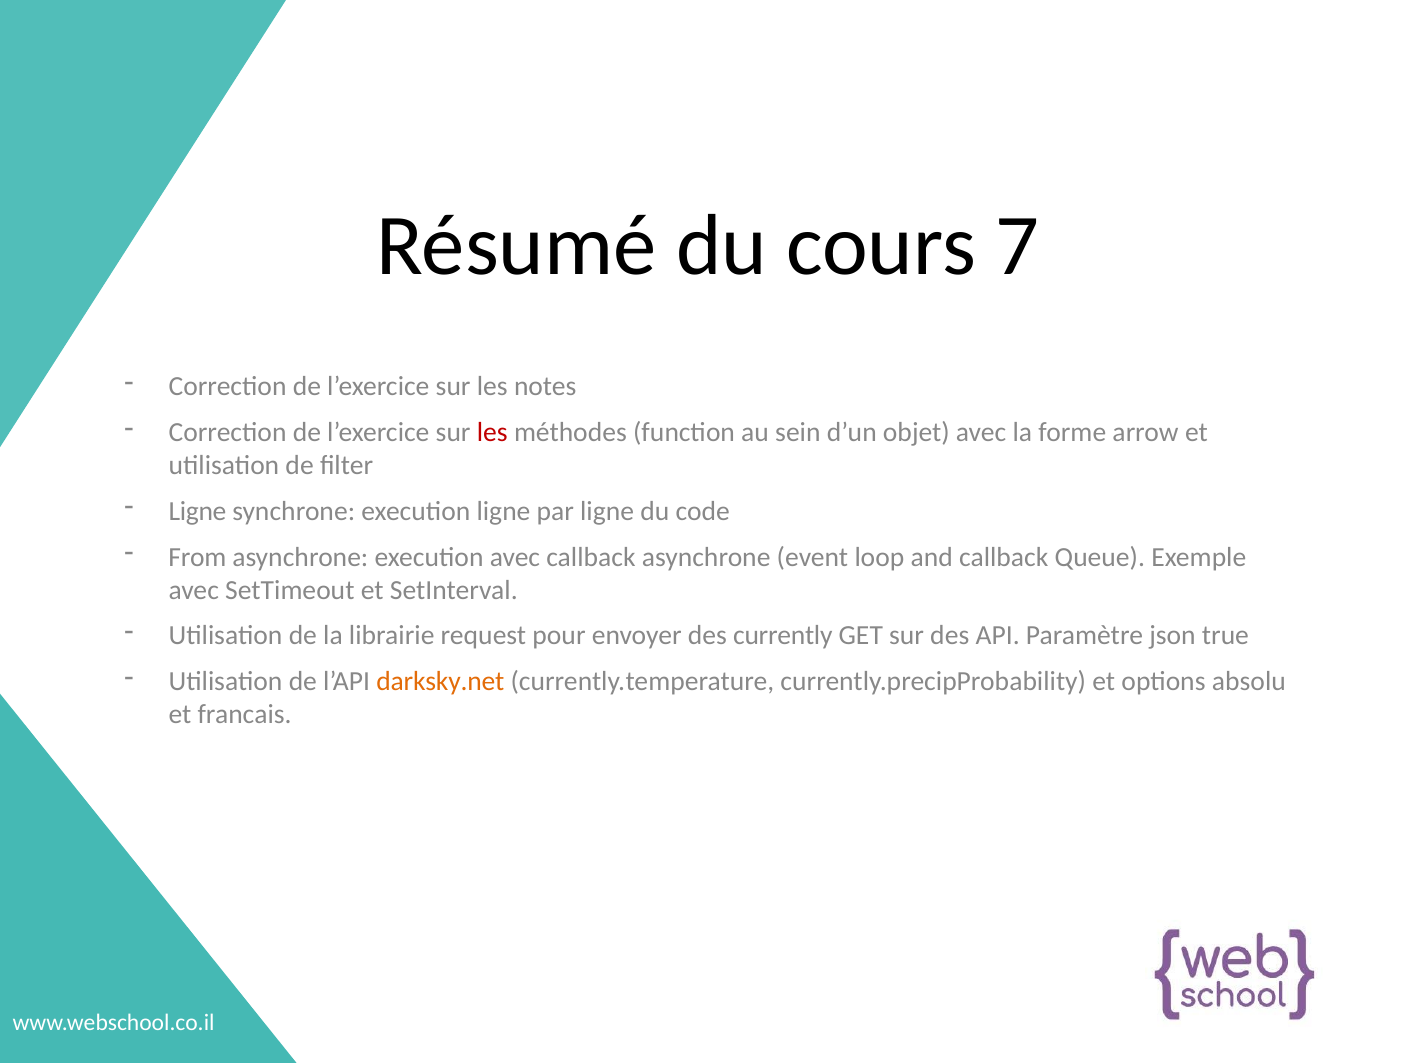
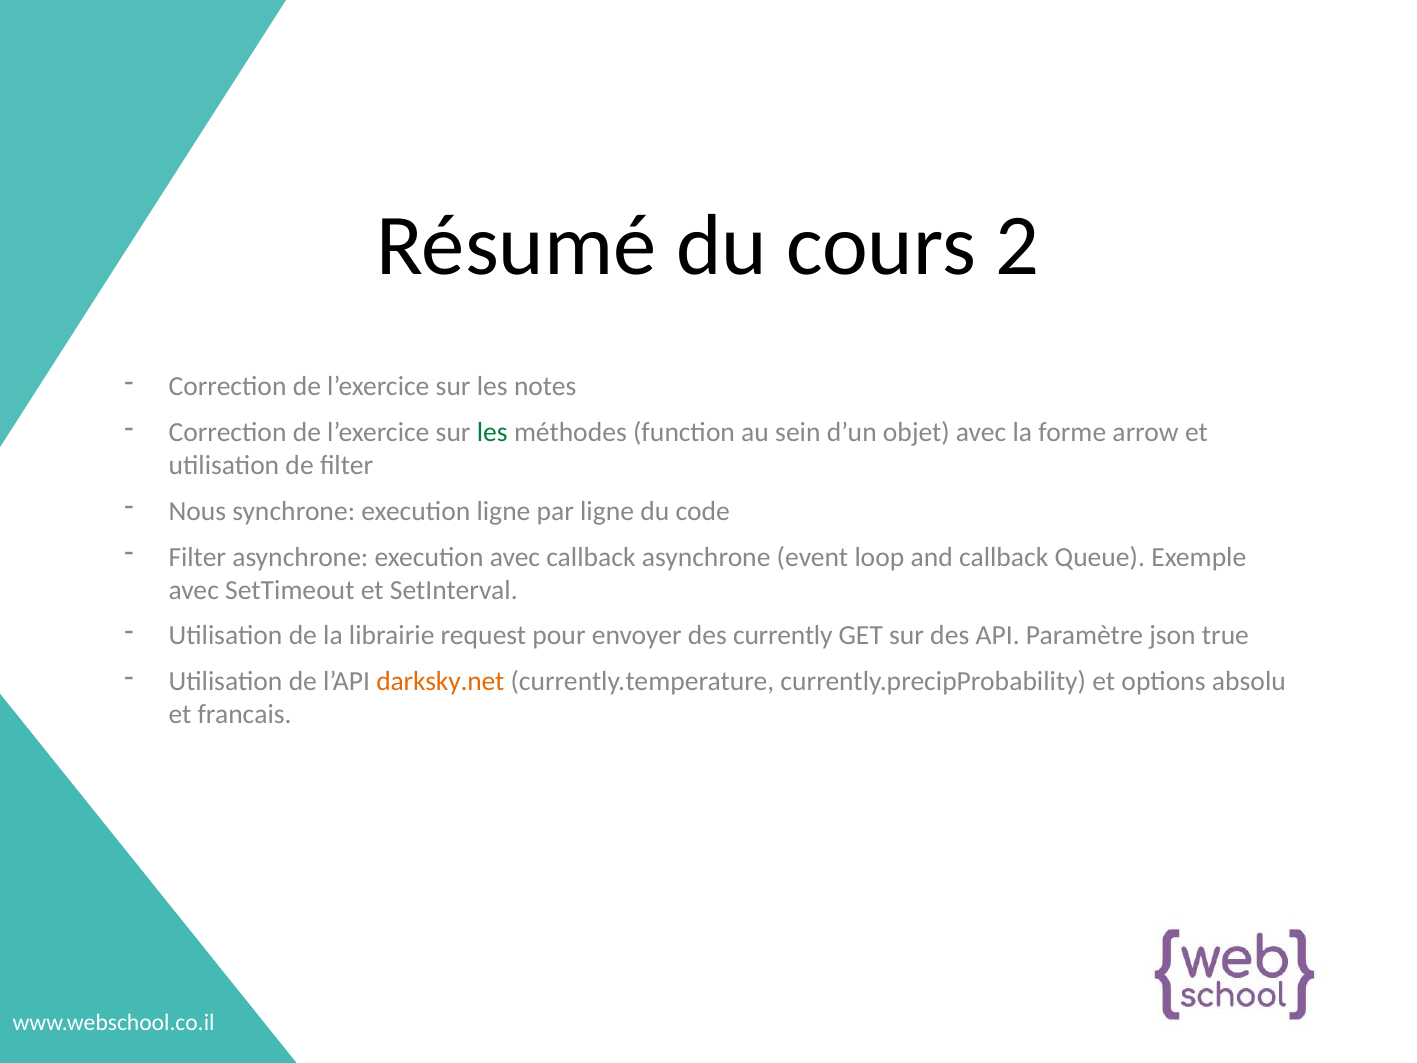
7: 7 -> 2 (1017, 246)
les colour: red -> green (492, 432)
Ligne: Ligne -> Nous (197, 511)
From: From -> Filter (197, 557)
